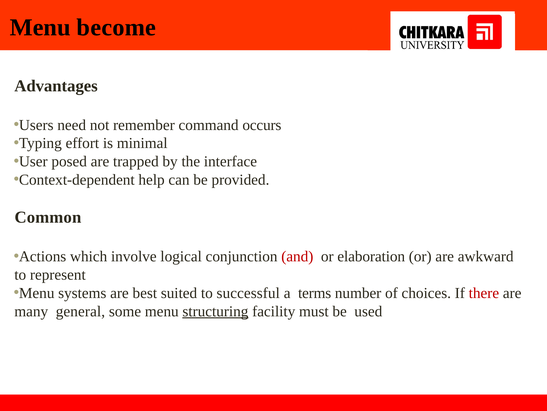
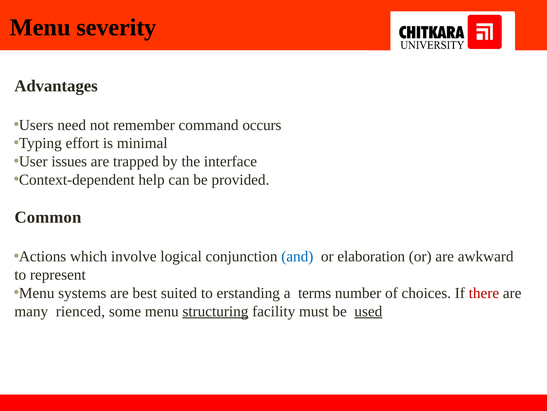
become: become -> severity (117, 27)
posed: posed -> issues (69, 161)
and colour: red -> blue (297, 256)
successful: successful -> erstanding (248, 293)
general: general -> rienced (80, 311)
used underline: none -> present (368, 311)
